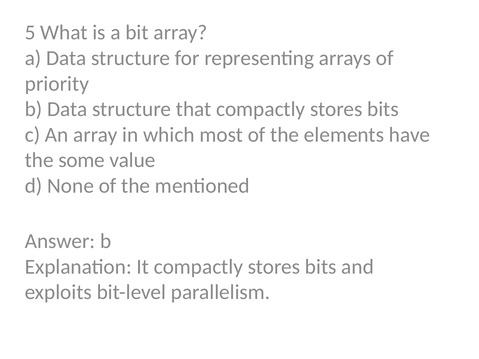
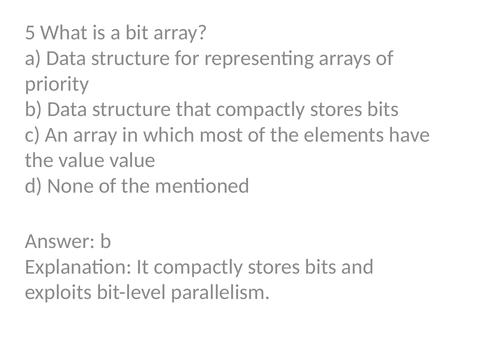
the some: some -> value (82, 160)
